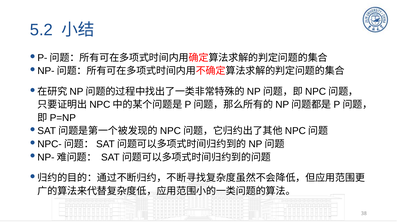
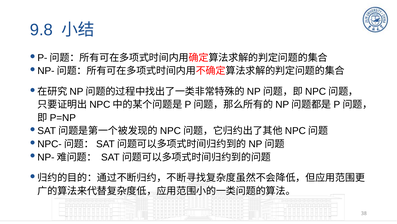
5.2: 5.2 -> 9.8 (41, 30)
